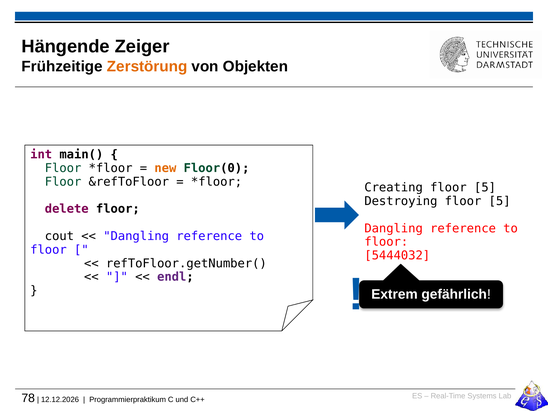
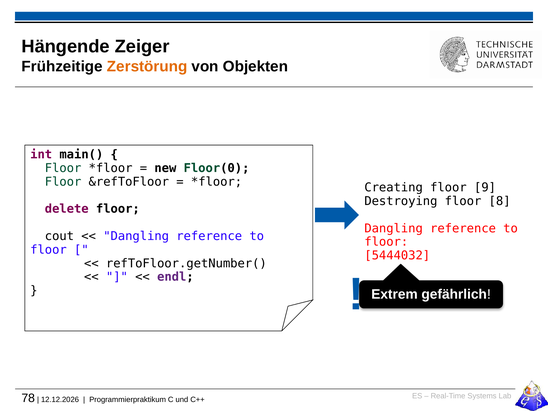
new colour: orange -> black (165, 168)
Creating floor 5: 5 -> 9 (485, 188)
Destroying floor 5: 5 -> 8 (500, 201)
